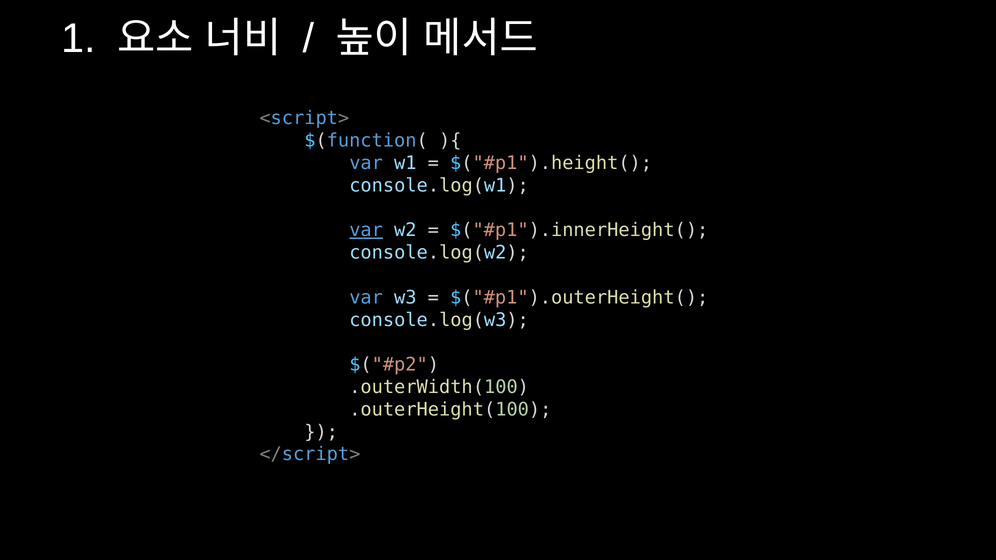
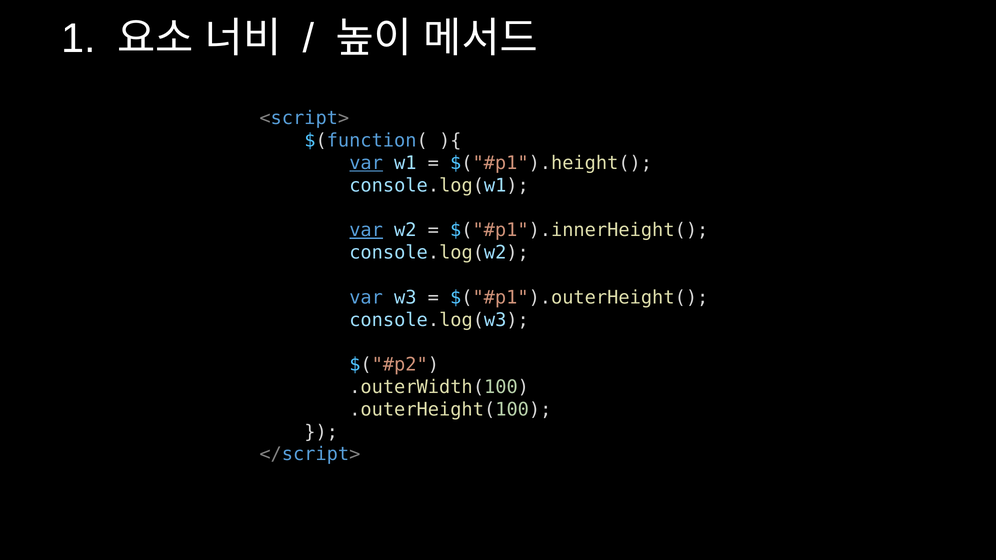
var underline: none -> present (366, 163)
